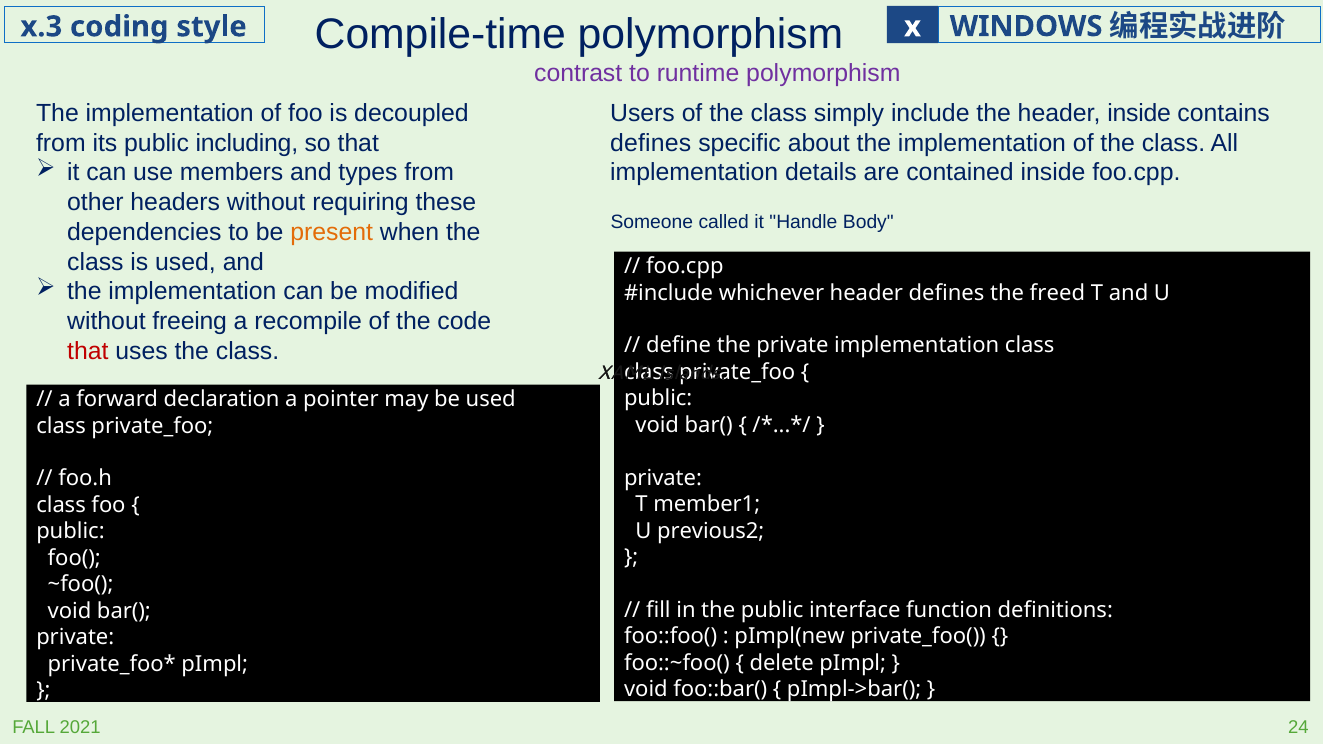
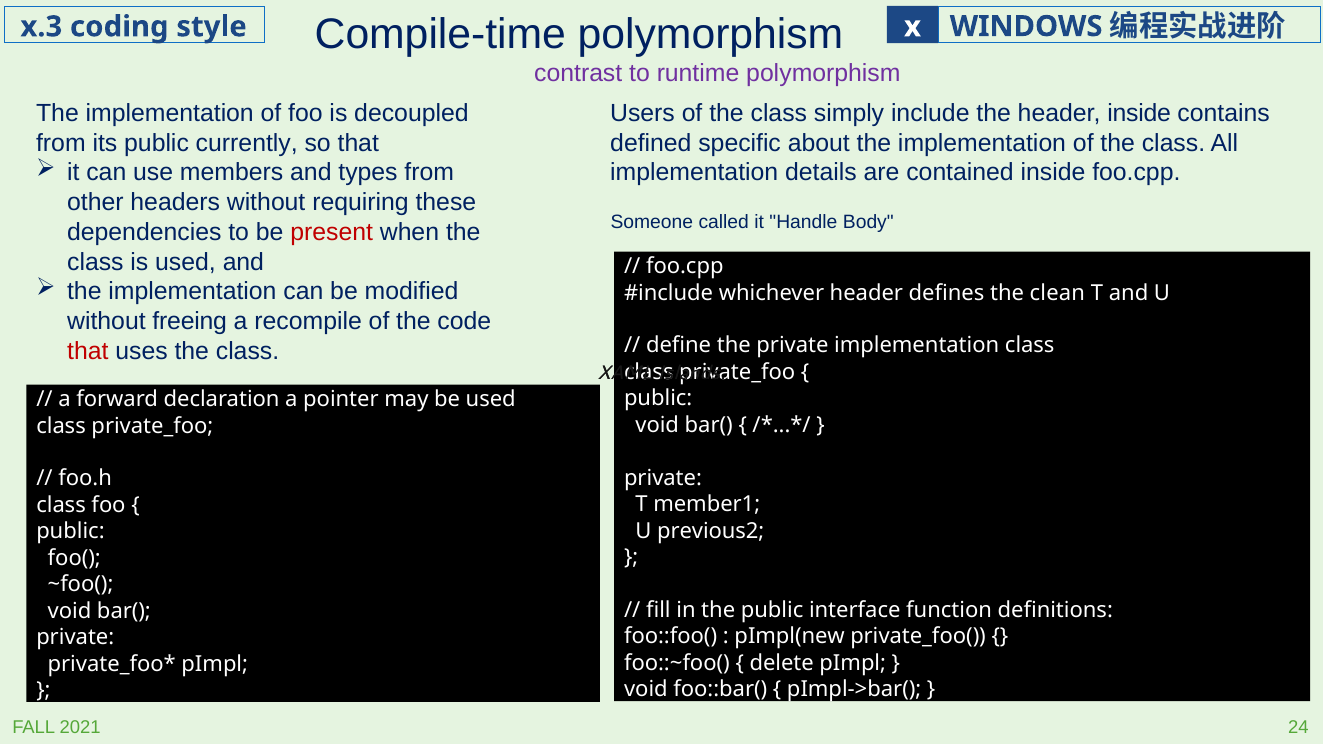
including: including -> currently (247, 143)
defines: defines -> defined (651, 143)
present colour: orange -> red (332, 232)
freed: freed -> clean (1057, 293)
